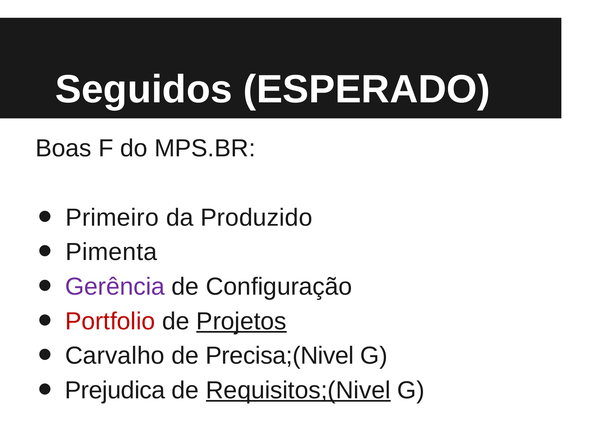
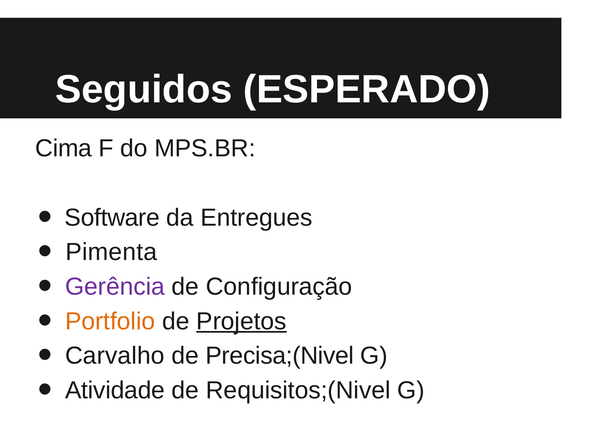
Boas: Boas -> Cima (64, 148)
Primeiro: Primeiro -> Software (112, 217)
Produzido: Produzido -> Entregues (256, 217)
Portfolio colour: red -> orange (110, 321)
Prejudica: Prejudica -> Atividade (115, 390)
Requisitos;(Nivel underline: present -> none (298, 390)
